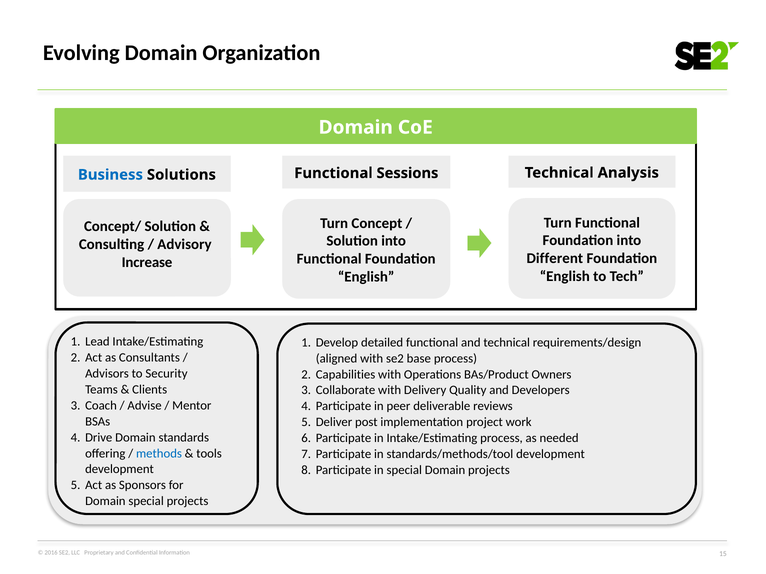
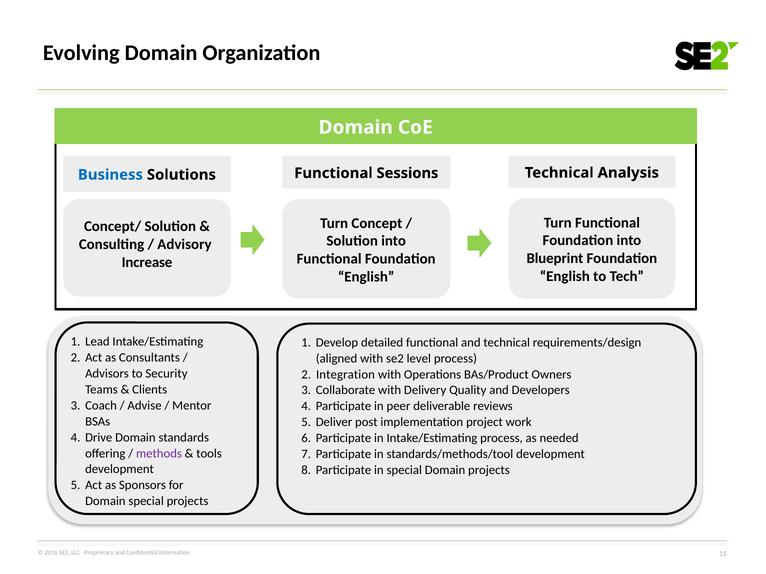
Different: Different -> Blueprint (555, 259)
base: base -> level (419, 359)
Capabilities: Capabilities -> Integration (345, 375)
methods colour: blue -> purple (159, 454)
